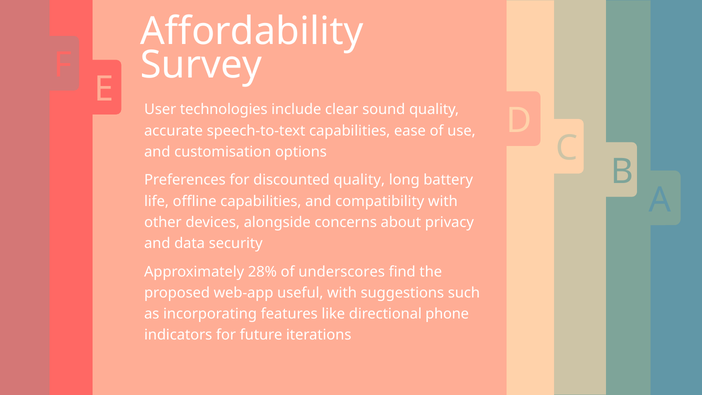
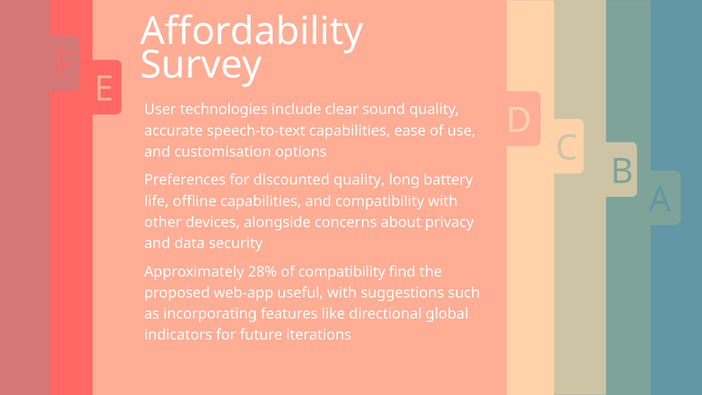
of underscores: underscores -> compatibility (342, 272)
phone: phone -> global (447, 314)
